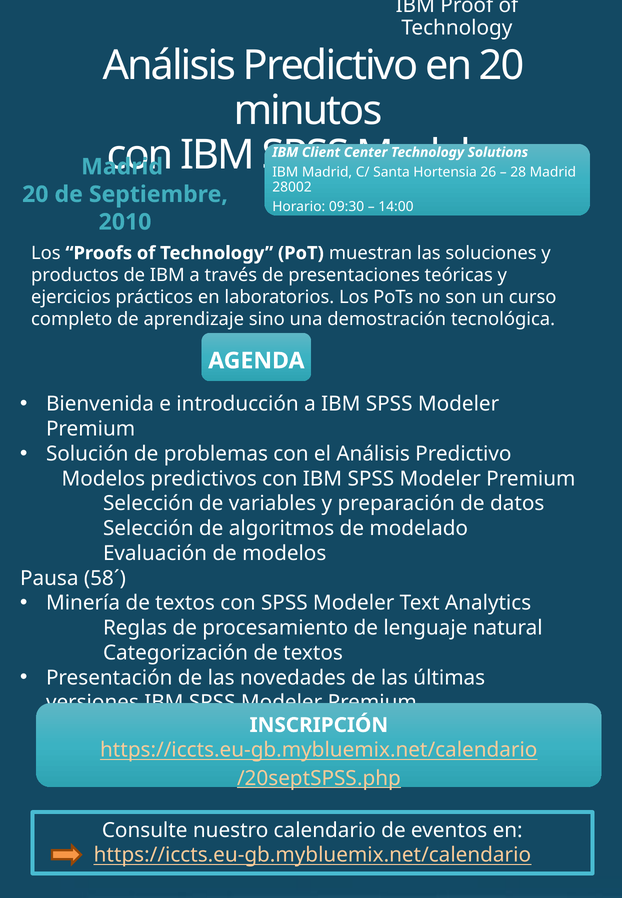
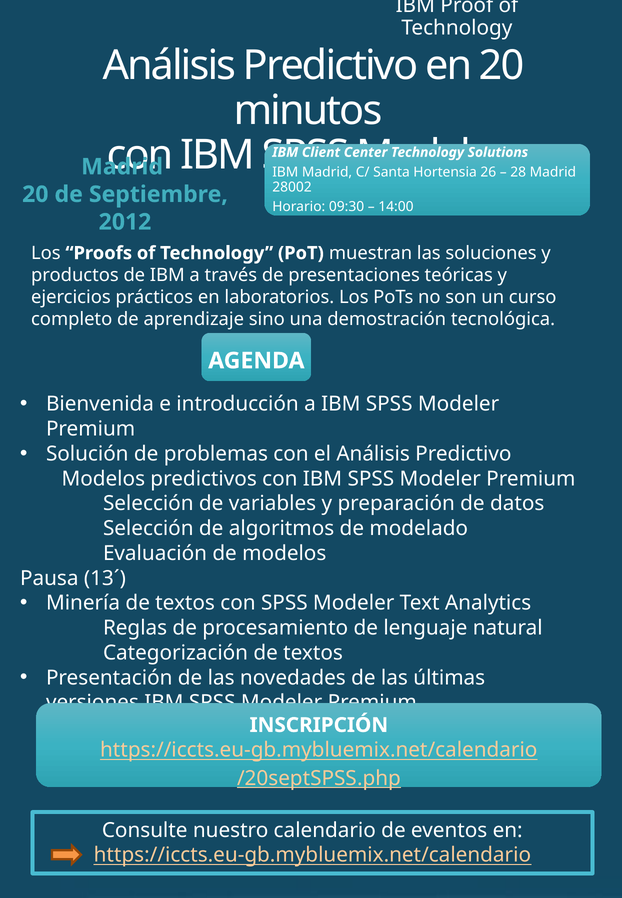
2010: 2010 -> 2012 (125, 222)
58´: 58´ -> 13´ (105, 578)
